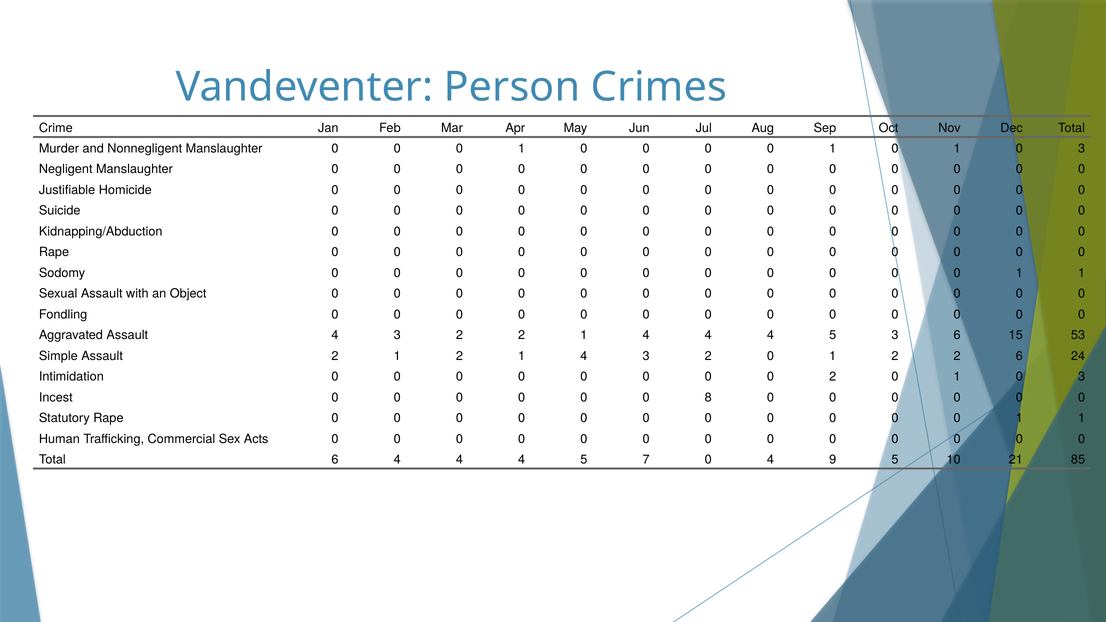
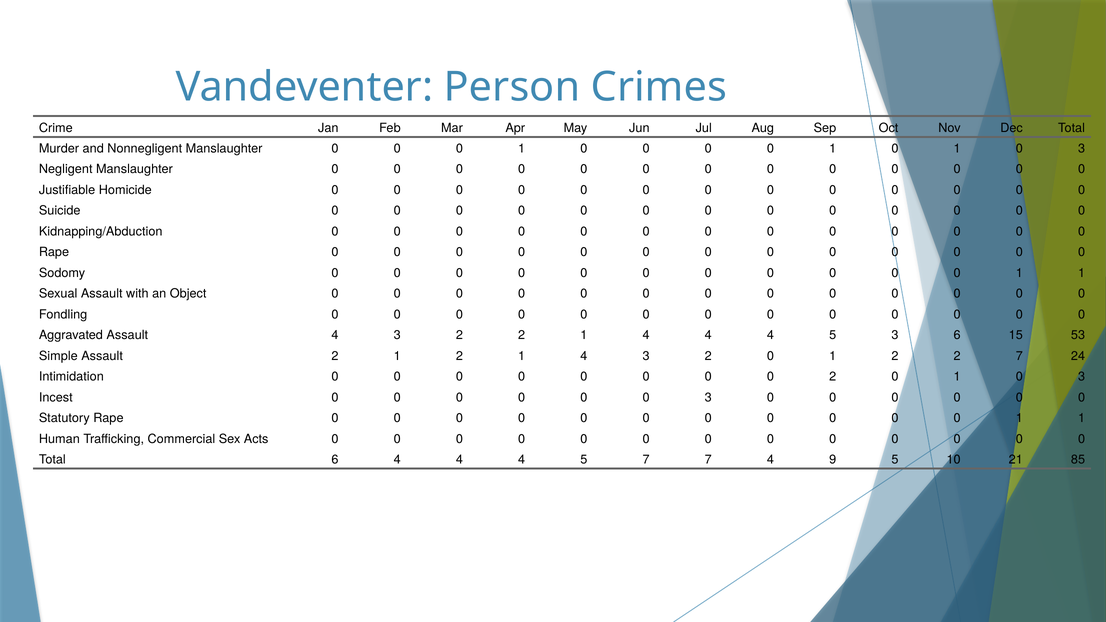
2 6: 6 -> 7 (1019, 356)
0 0 8: 8 -> 3 (708, 397)
7 0: 0 -> 7 (708, 460)
